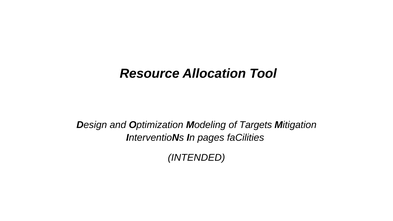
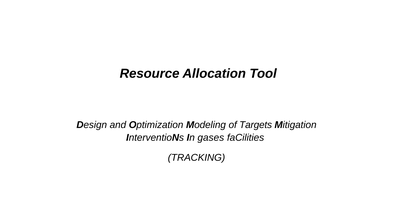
pages: pages -> gases (211, 138)
INTENDED: INTENDED -> TRACKING (196, 158)
